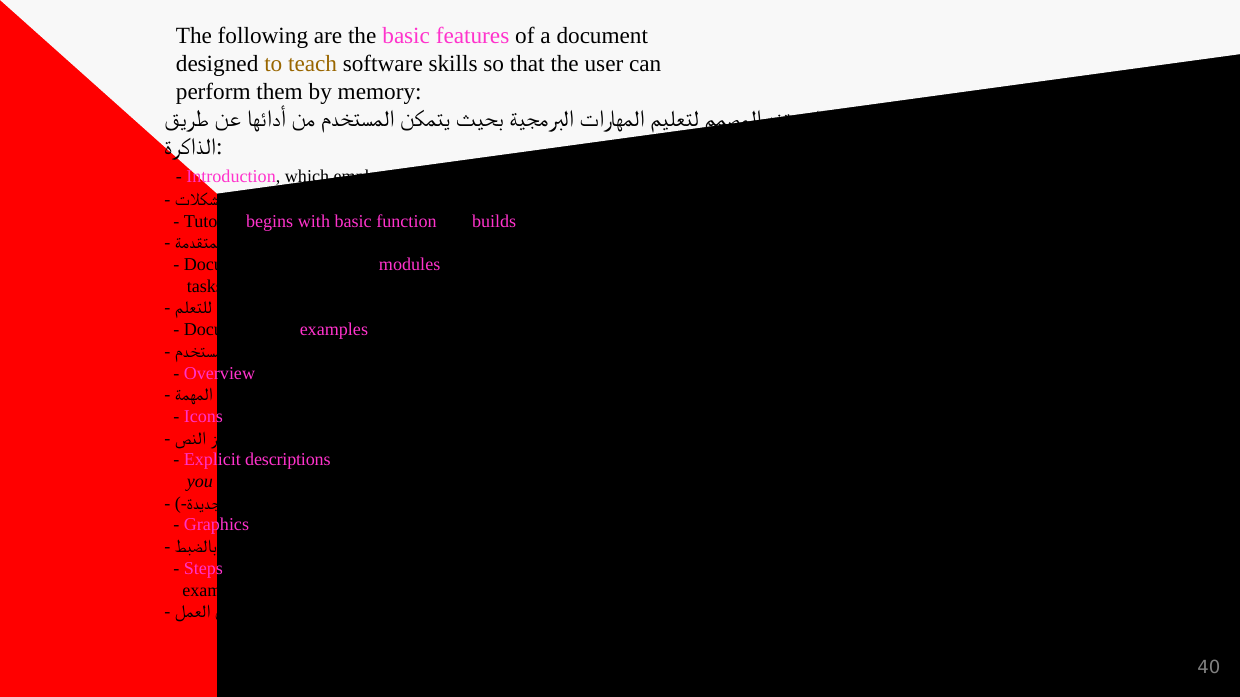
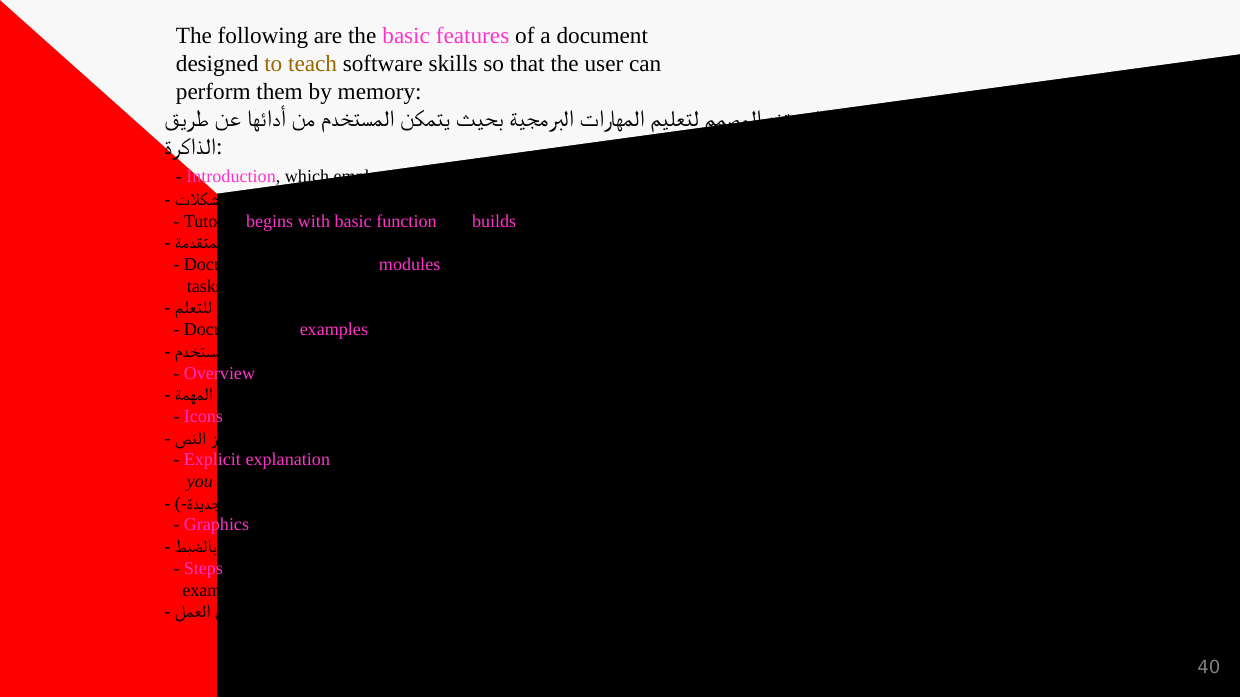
descriptions: descriptions -> explanation (288, 460)
